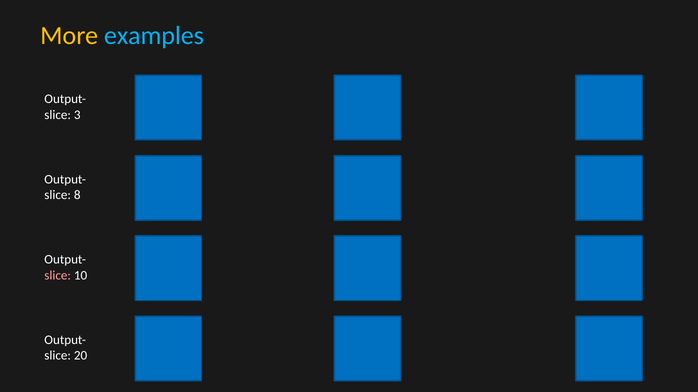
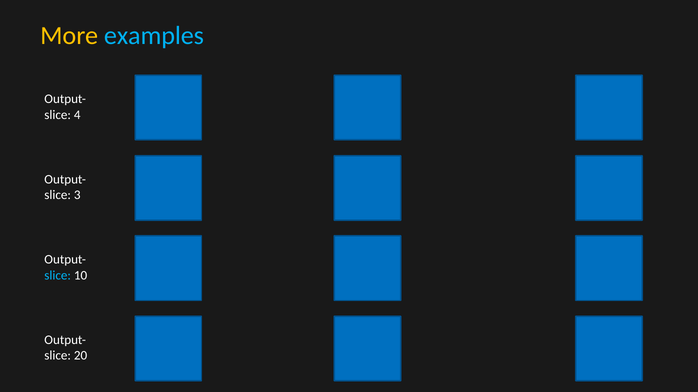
3: 3 -> 4 (77, 115)
8: 8 -> 3 (77, 195)
slice colour: pink -> light blue (58, 276)
